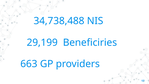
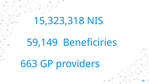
34,738,488: 34,738,488 -> 15,323,318 (59, 21)
29,199: 29,199 -> 59,149 (42, 42)
